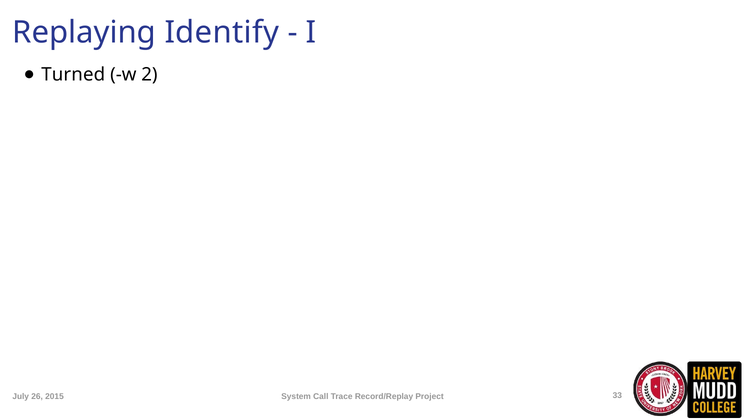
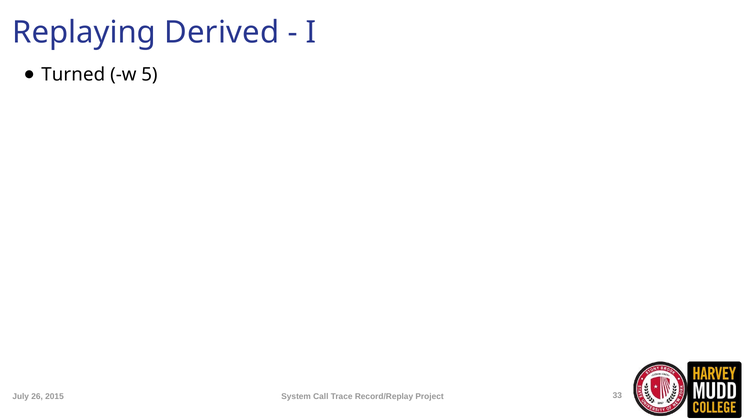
Identify: Identify -> Derived (222, 33)
2: 2 -> 5 (149, 74)
